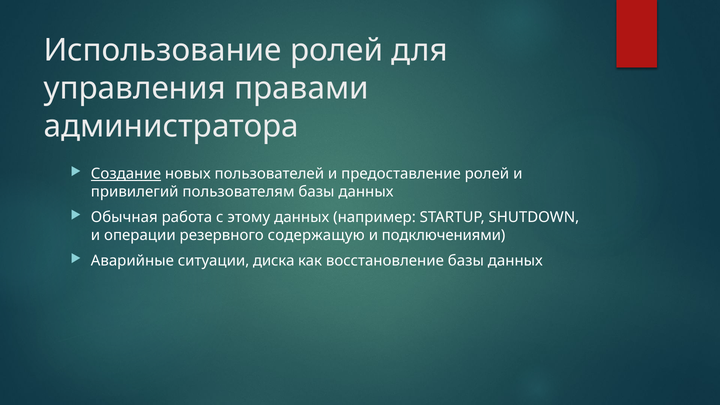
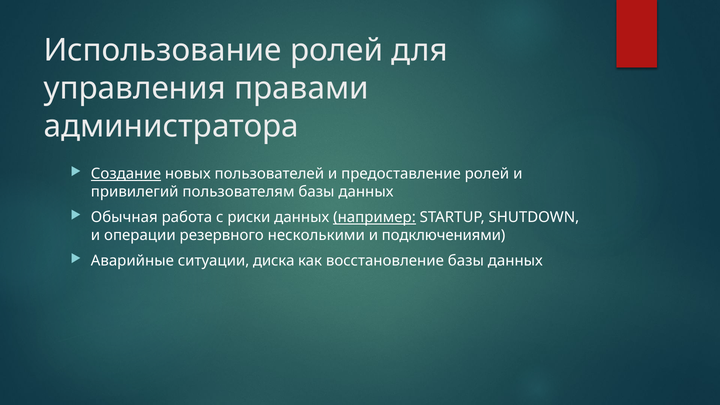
этому: этому -> риски (249, 217)
например underline: none -> present (374, 217)
содержащую: содержащую -> несколькими (316, 235)
